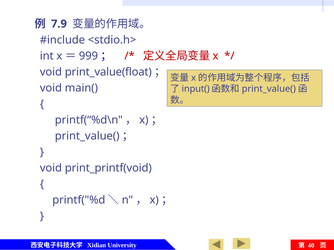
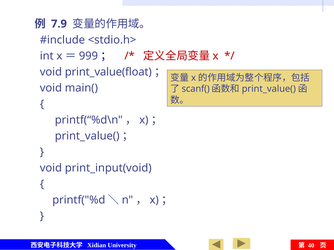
input(: input( -> scanf( (196, 89)
print_printf(void: print_printf(void -> print_input(void (108, 168)
